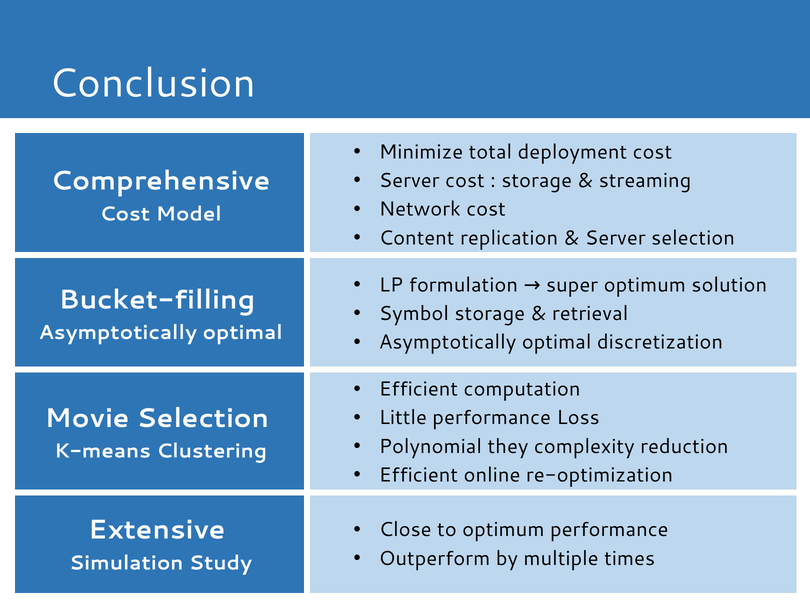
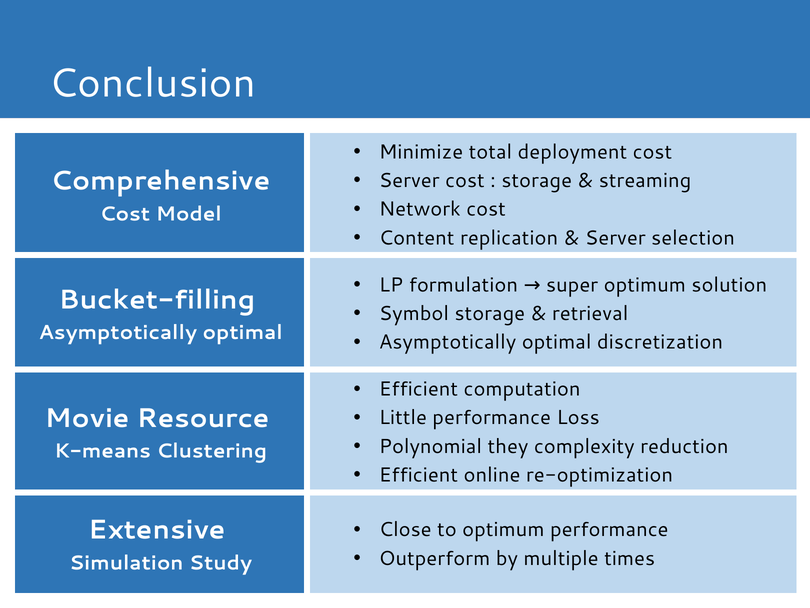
Movie Selection: Selection -> Resource (203, 418)
